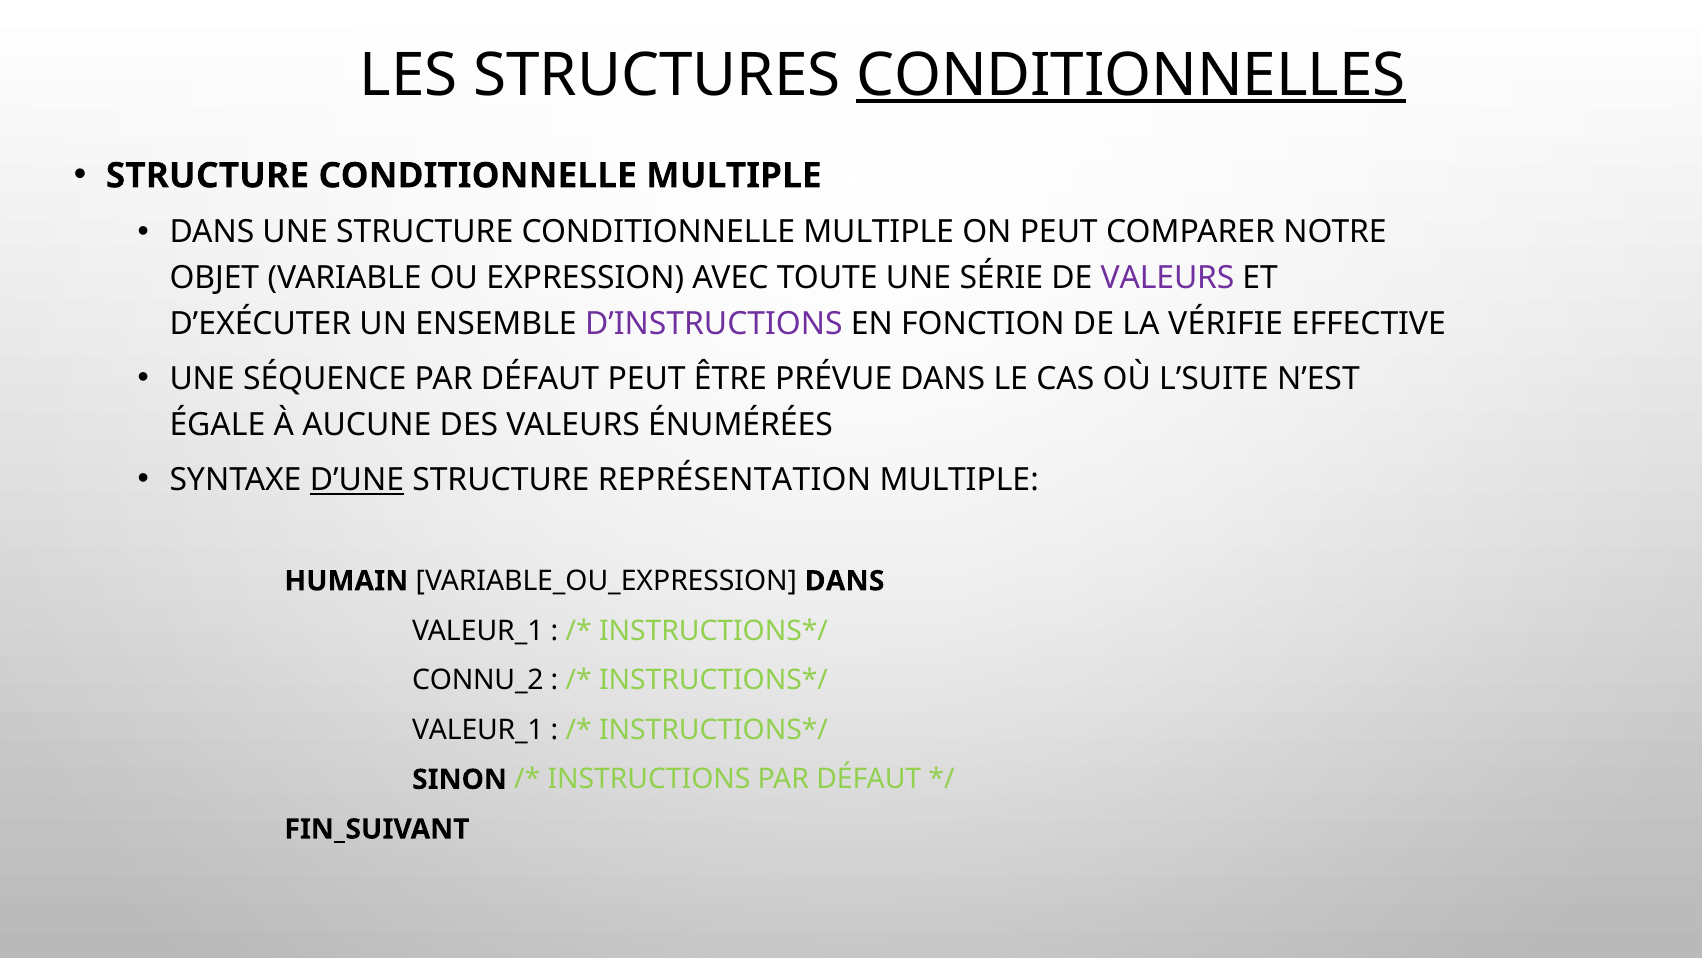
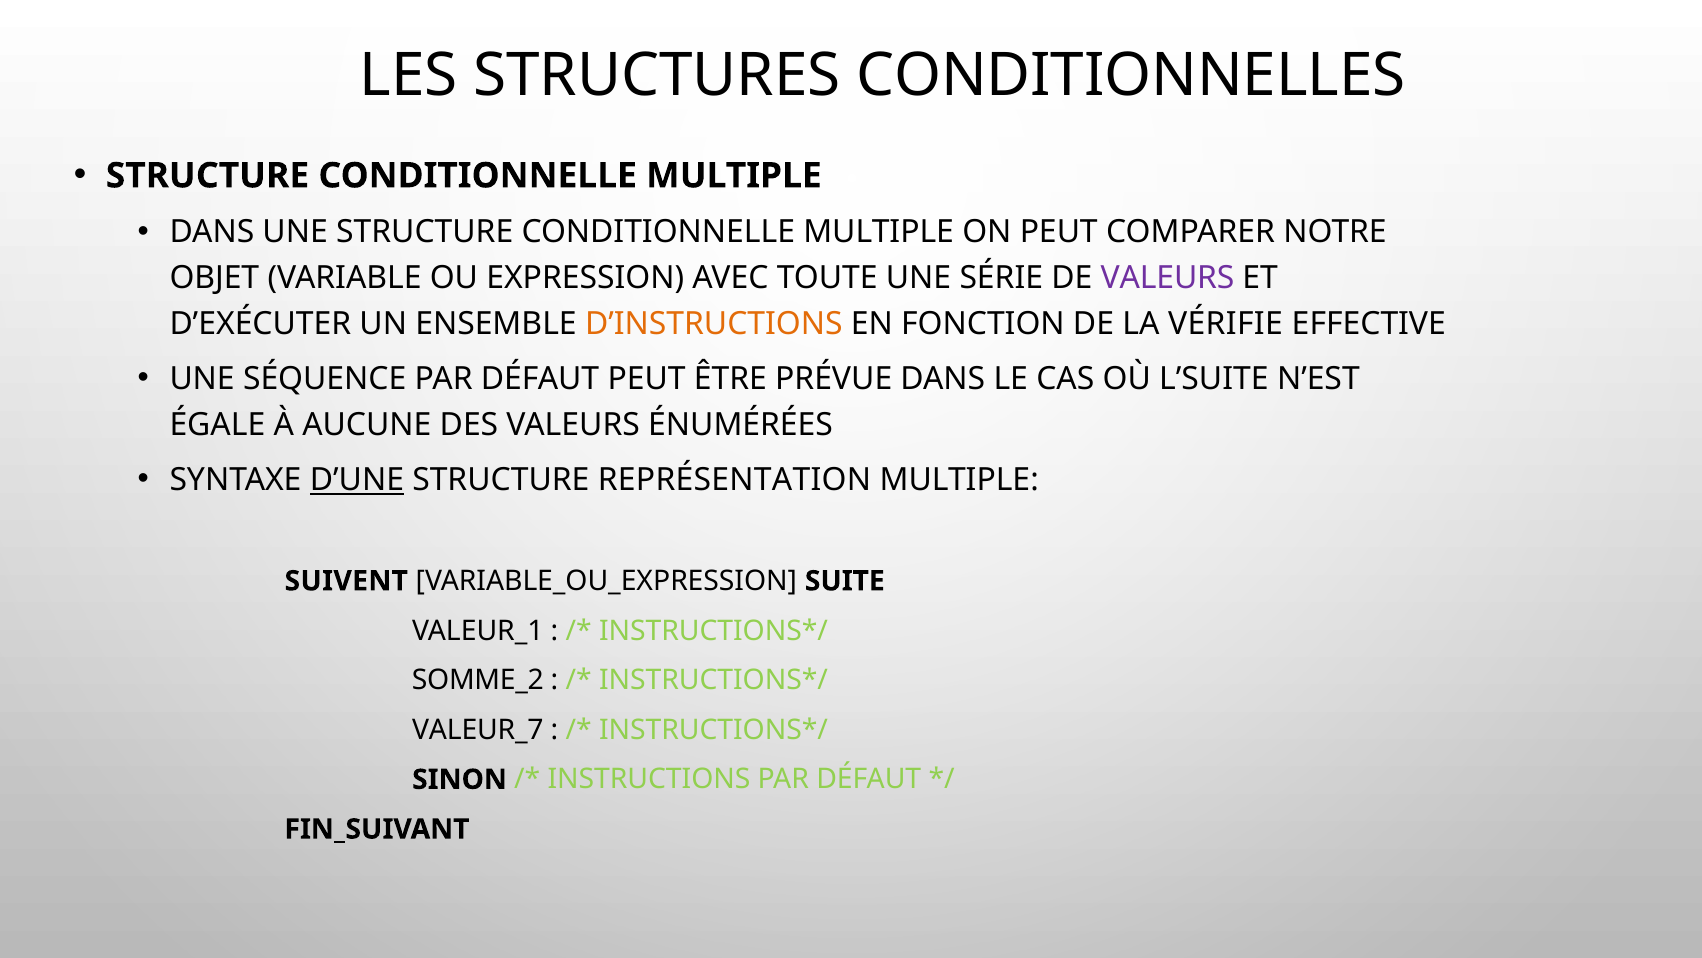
CONDITIONNELLES underline: present -> none (1131, 75)
D’INSTRUCTIONS colour: purple -> orange (714, 324)
HUMAIN: HUMAIN -> SUIVENT (346, 581)
VARIABLE_OU_EXPRESSION DANS: DANS -> SUITE (845, 581)
CONNU_2: CONNU_2 -> SOMME_2 (478, 680)
VALEUR_1: VALEUR_1 -> VALEUR_7 (478, 730)
